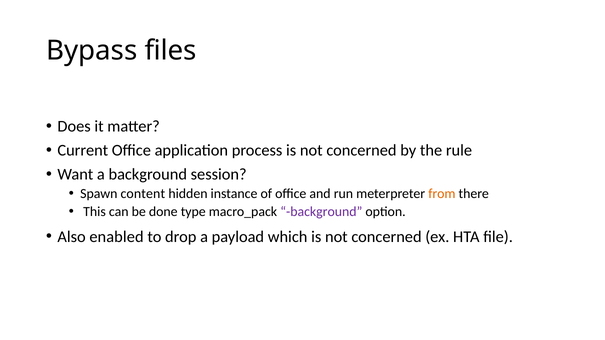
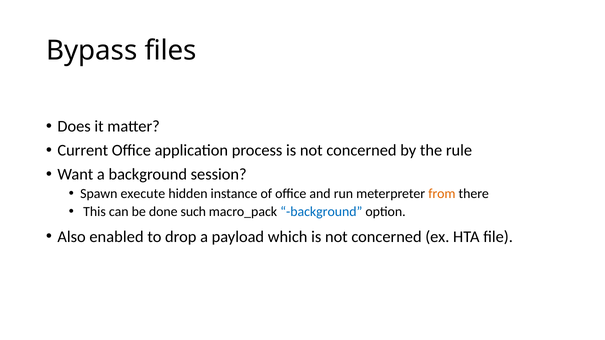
content: content -> execute (143, 194)
type: type -> such (193, 212)
background colour: purple -> blue (321, 212)
